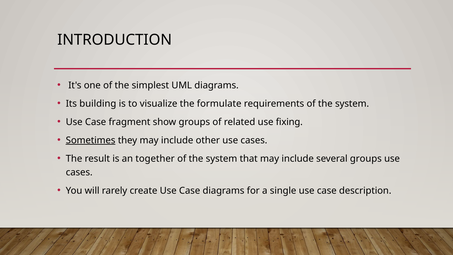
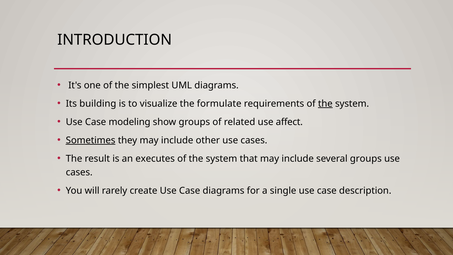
the underline: none -> present (325, 104)
fragment: fragment -> modeling (130, 122)
fixing: fixing -> affect (289, 122)
together: together -> executes (155, 158)
